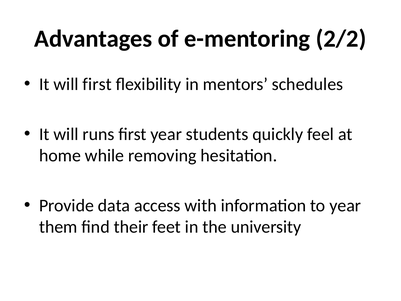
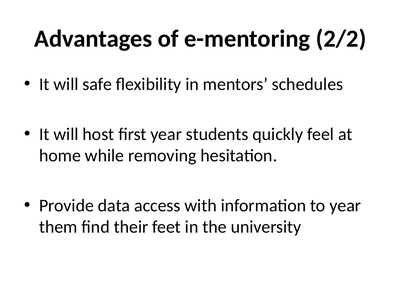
will first: first -> safe (97, 84)
runs: runs -> host (98, 134)
